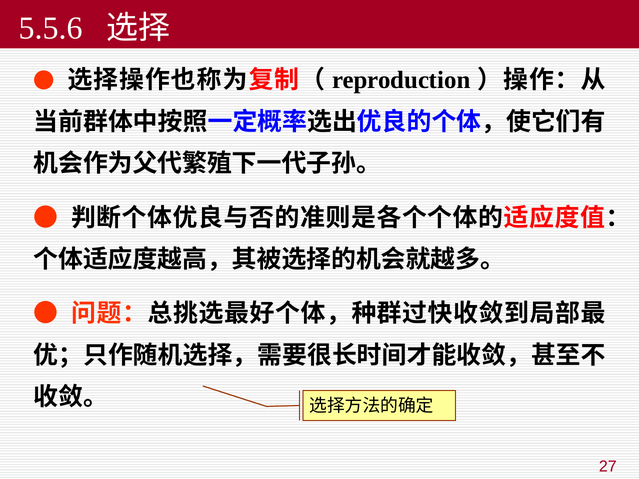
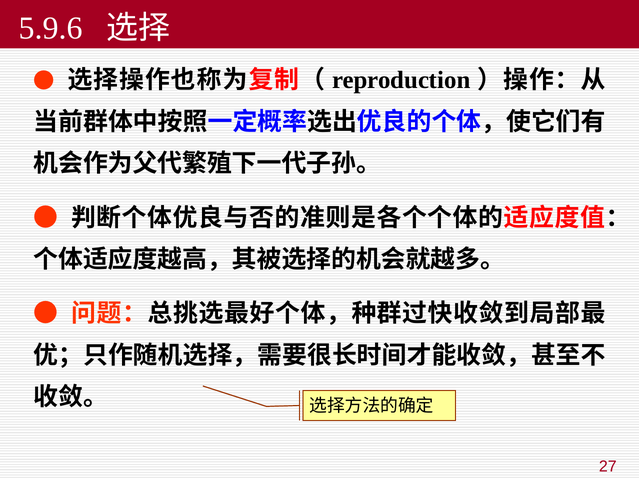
5.5.6: 5.5.6 -> 5.9.6 (51, 28)
